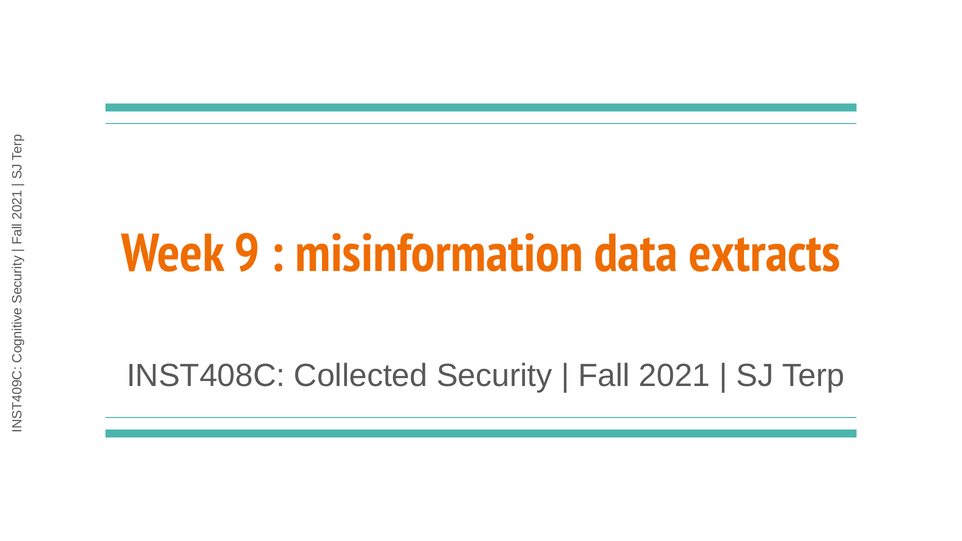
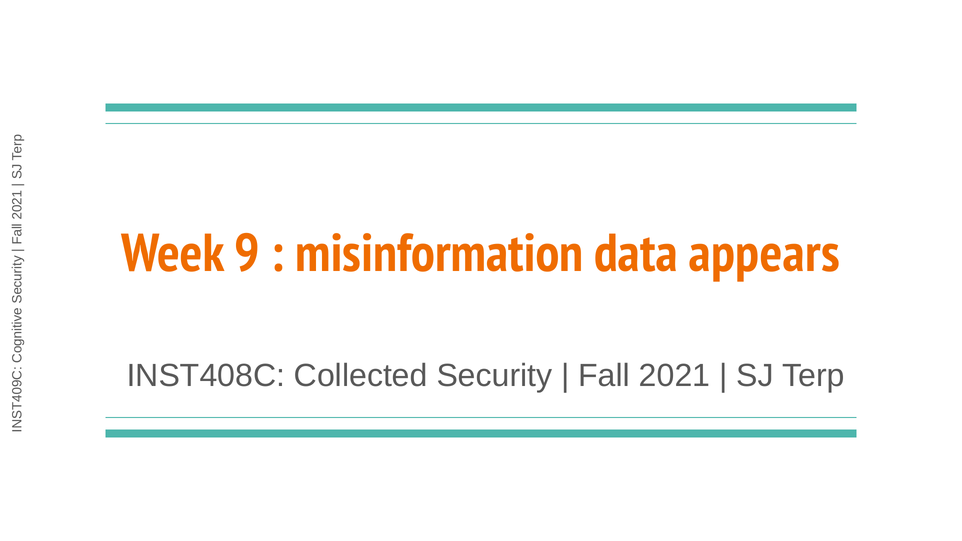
extracts: extracts -> appears (764, 254)
